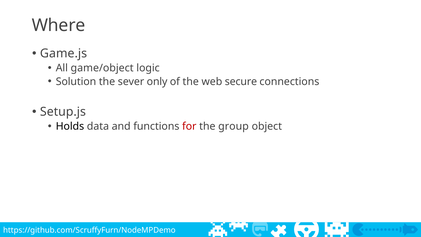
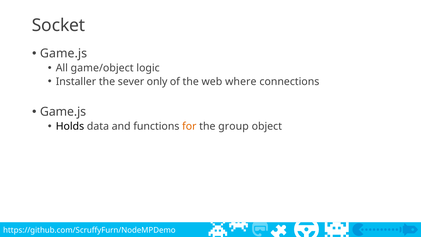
Where: Where -> Socket (59, 25)
Solution: Solution -> Installer (76, 81)
secure: secure -> where (241, 81)
Setup.js: Setup.js -> Game.js (63, 112)
for colour: red -> orange (189, 126)
